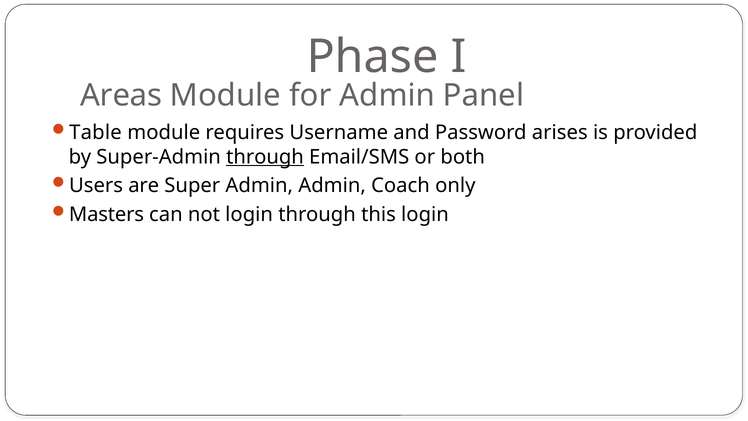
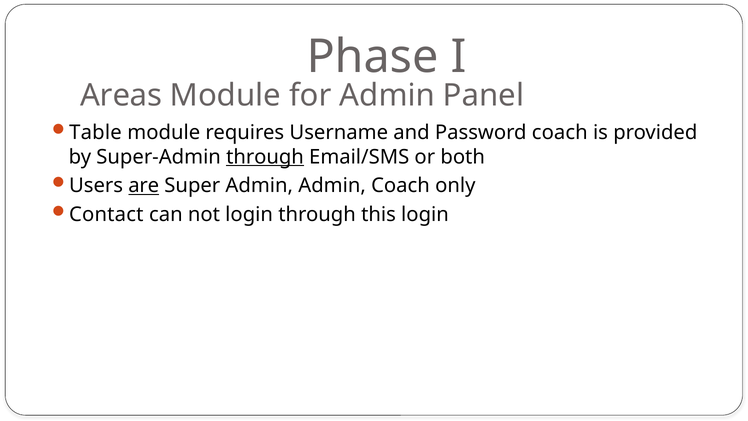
Password arises: arises -> coach (560, 132)
are underline: none -> present (144, 186)
Masters: Masters -> Contact (106, 214)
